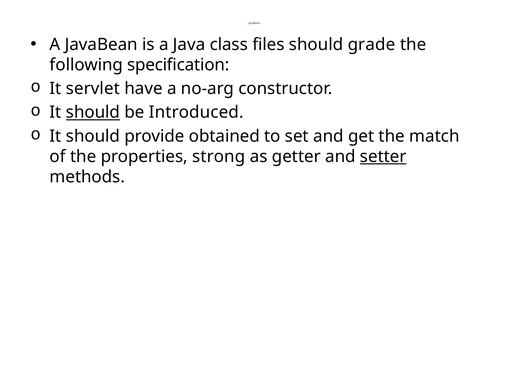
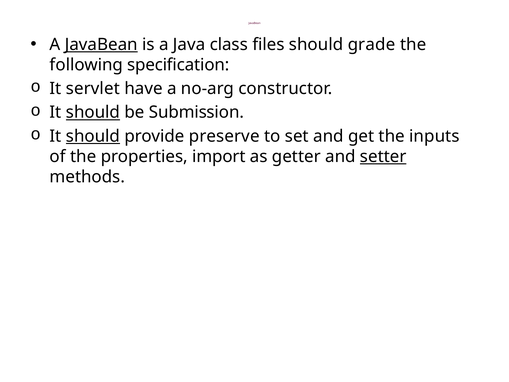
JavaBean underline: none -> present (101, 44)
Introduced: Introduced -> Submission (196, 112)
should underline: none -> present (93, 136)
obtained: obtained -> preserve (224, 136)
match: match -> inputs (434, 136)
strong: strong -> import (219, 156)
